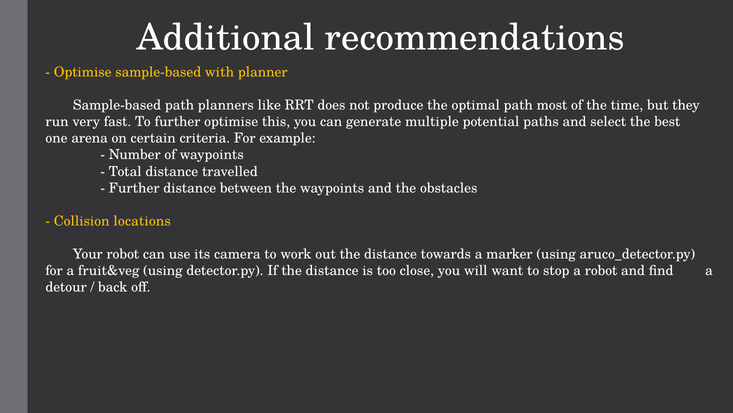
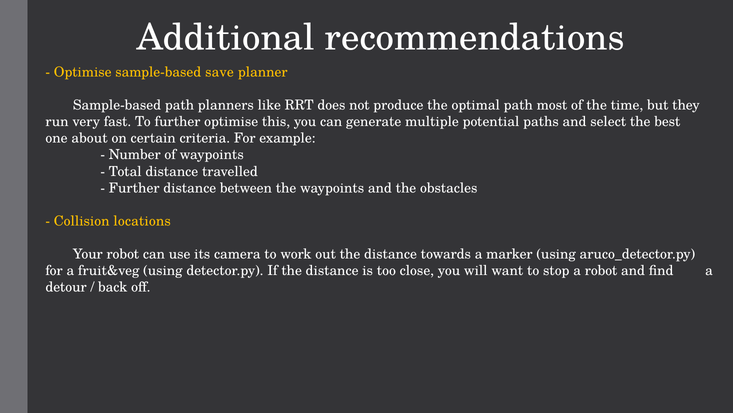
with: with -> save (219, 72)
arena: arena -> about (90, 138)
